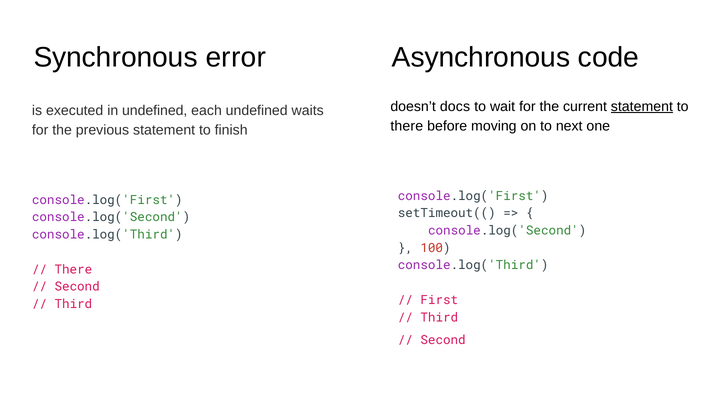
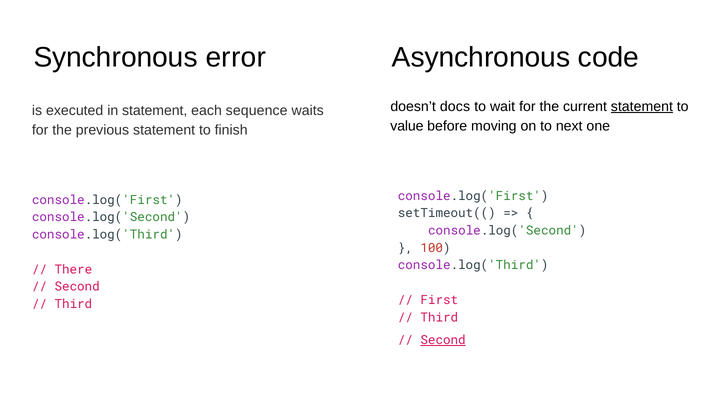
in undefined: undefined -> statement (155, 111)
each undefined: undefined -> sequence (257, 111)
there: there -> value (407, 126)
Second underline: none -> present (443, 340)
